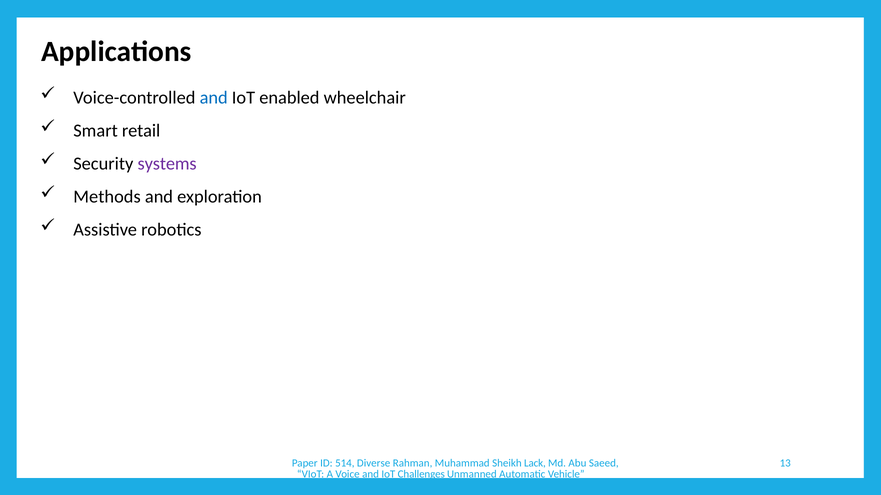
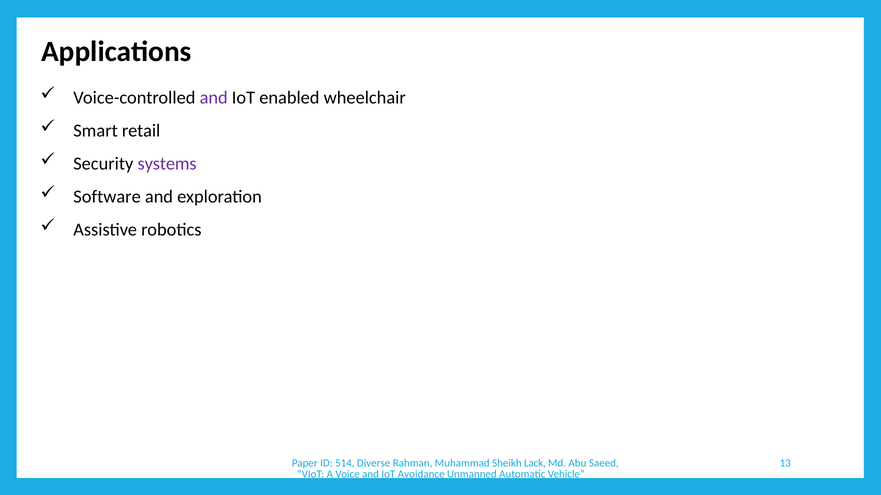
and colour: blue -> purple (214, 98)
Methods: Methods -> Software (107, 197)
Challenges: Challenges -> Avoidance (421, 475)
